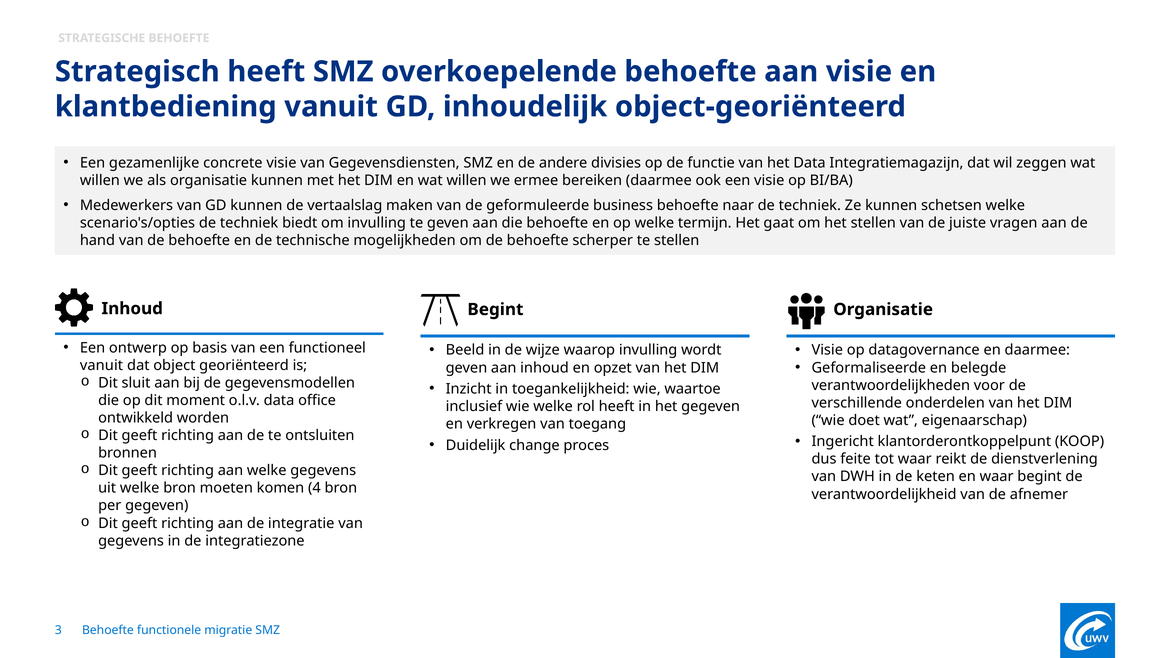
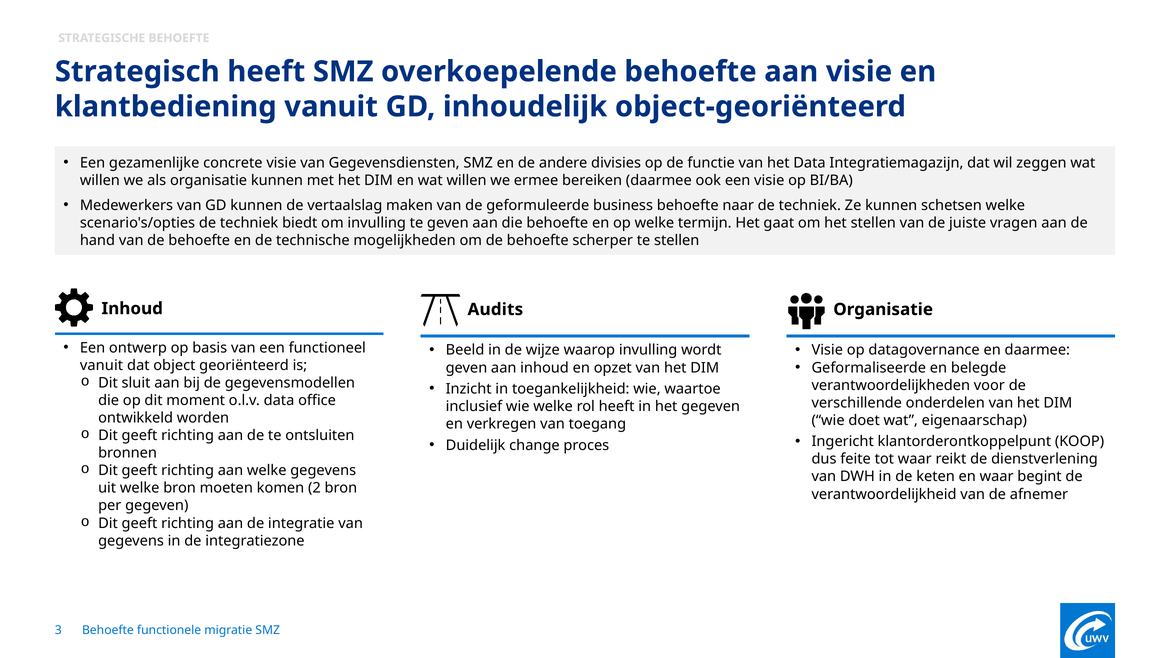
Begint: Begint -> Audits (495, 310)
4: 4 -> 2 (314, 488)
